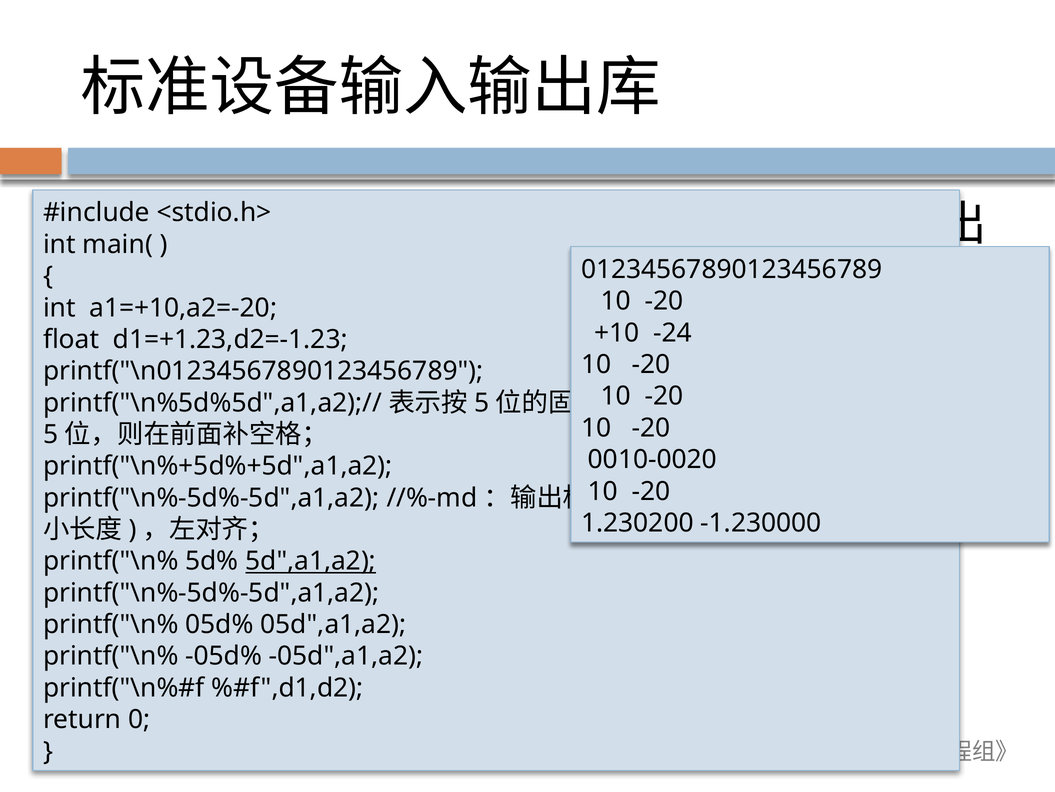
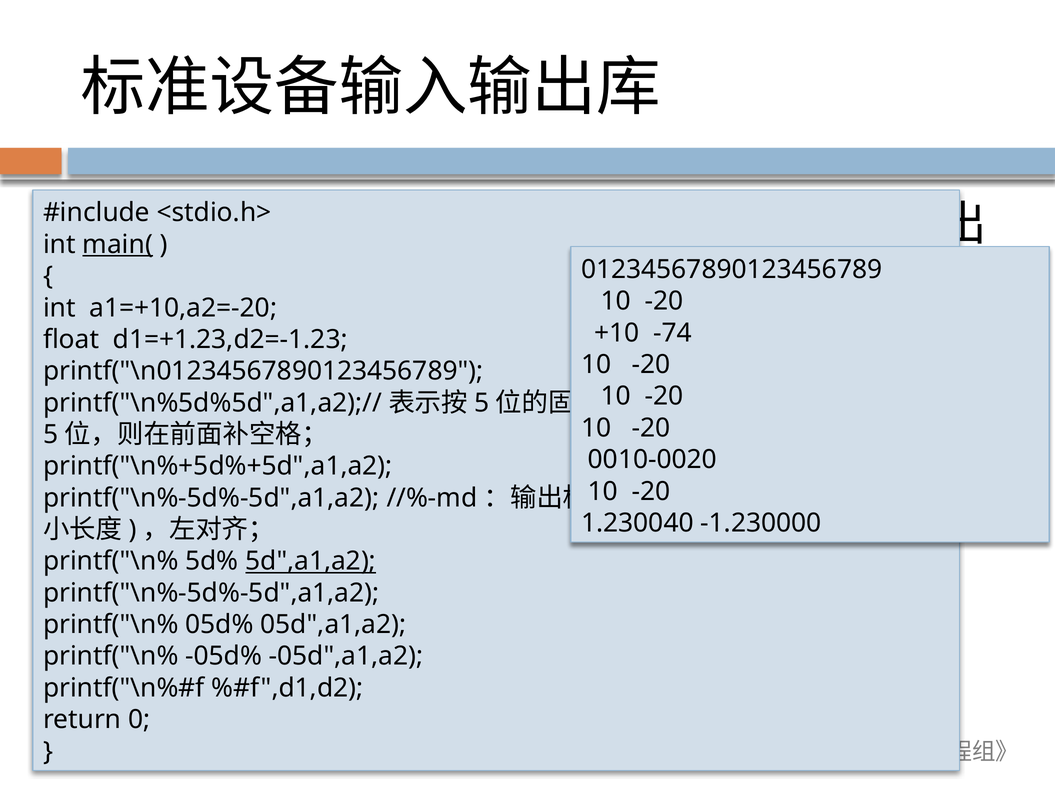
main( underline: none -> present (118, 244)
-24: -24 -> -74 (672, 333)
1.230200: 1.230200 -> 1.230040 (637, 522)
